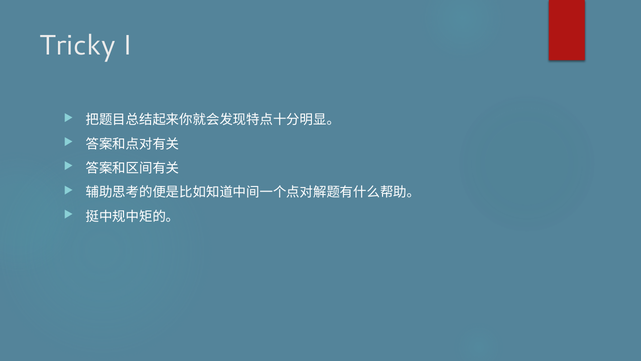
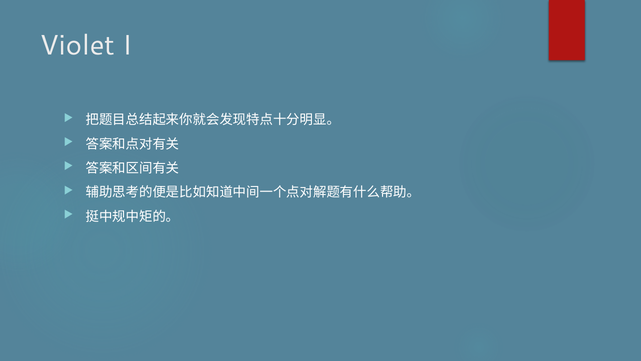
Tricky: Tricky -> Violet (77, 46)
